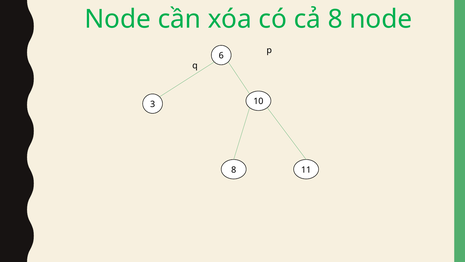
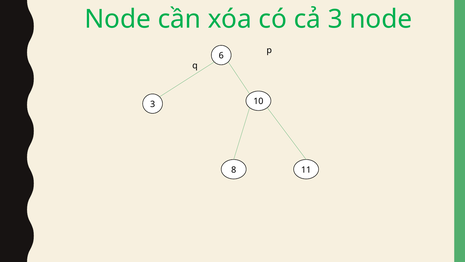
cả 8: 8 -> 3 (335, 19)
